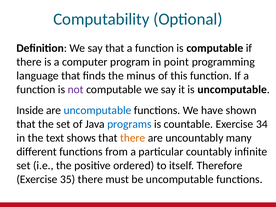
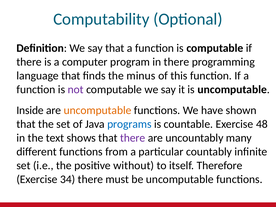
in point: point -> there (176, 62)
uncomputable colour: blue -> orange (98, 110)
34: 34 -> 48 (262, 124)
there colour: orange -> purple (133, 138)
ordered: ordered -> without (134, 165)
35: 35 -> 34 (68, 179)
